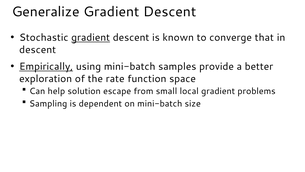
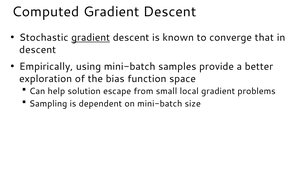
Generalize: Generalize -> Computed (46, 12)
Empirically underline: present -> none (46, 66)
rate: rate -> bias (115, 79)
